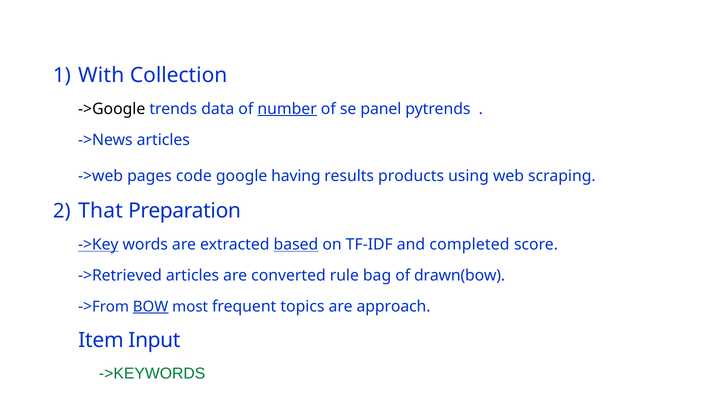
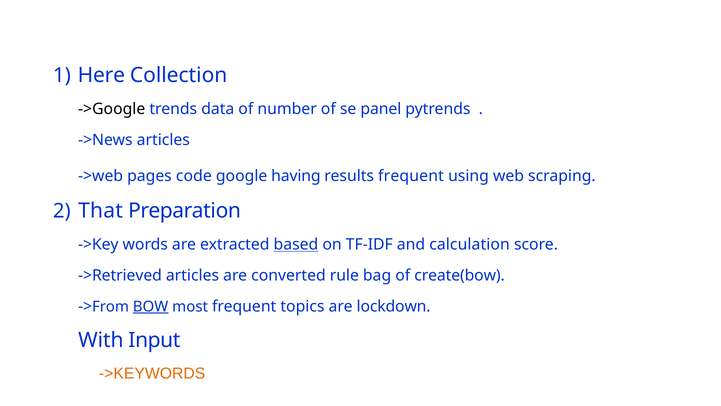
With: With -> Here (101, 75)
number underline: present -> none (287, 109)
results products: products -> frequent (411, 176)
->Key underline: present -> none (98, 244)
completed: completed -> calculation (470, 244)
drawn(bow: drawn(bow -> create(bow (460, 275)
approach: approach -> lockdown (394, 306)
Item: Item -> With (101, 340)
->KEYWORDS colour: green -> orange (152, 373)
